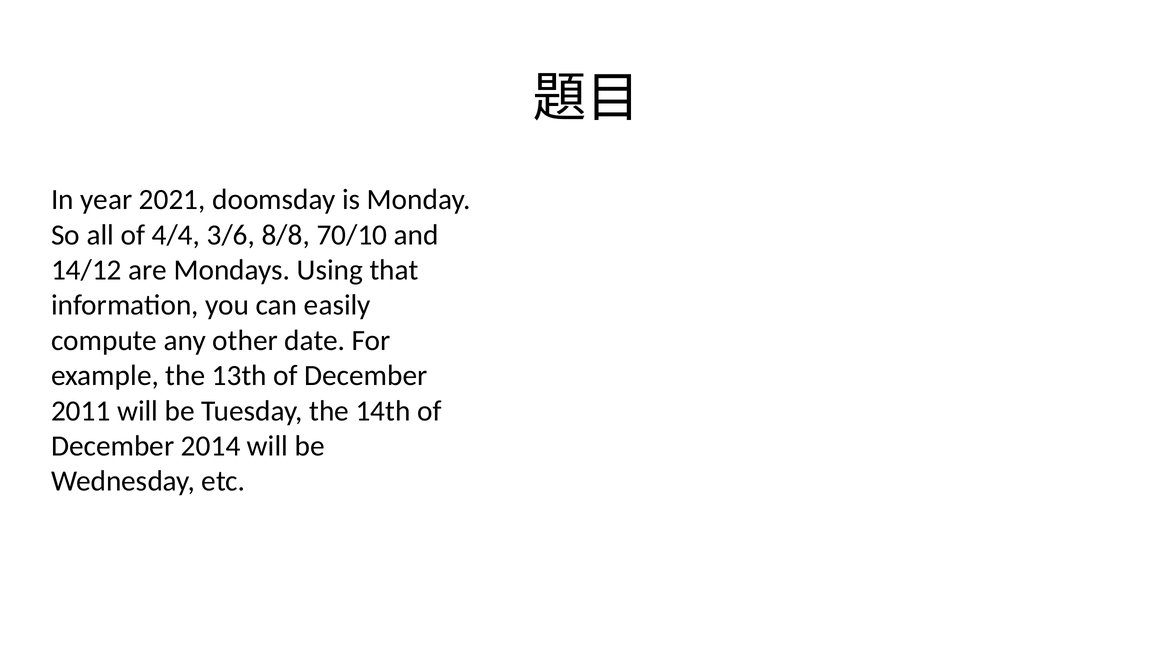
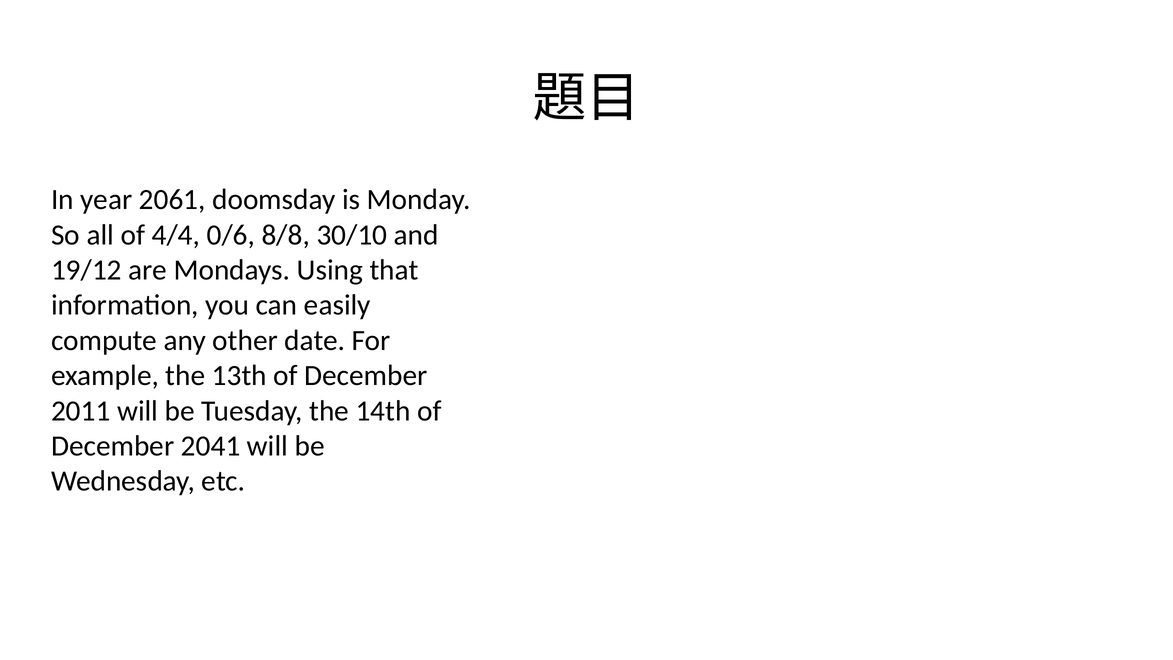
2021: 2021 -> 2061 (172, 200)
3/6: 3/6 -> 0/6 (231, 235)
70/10: 70/10 -> 30/10 (352, 235)
14/12: 14/12 -> 19/12 (86, 270)
2014: 2014 -> 2041 (211, 446)
